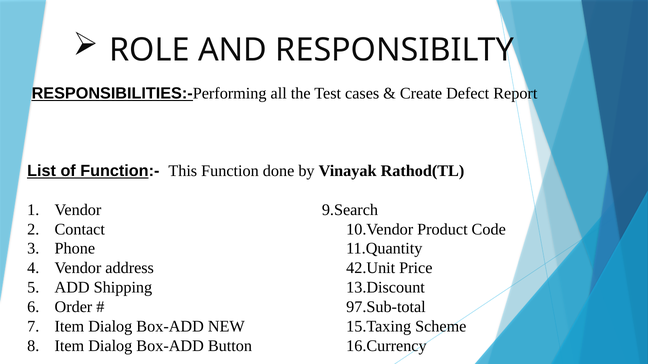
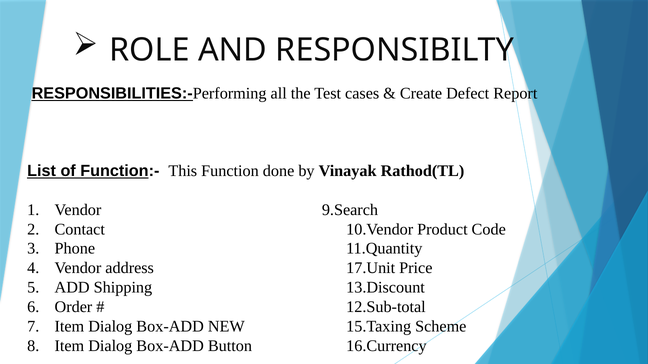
42.Unit: 42.Unit -> 17.Unit (371, 268)
97.Sub-total: 97.Sub-total -> 12.Sub-total (386, 307)
